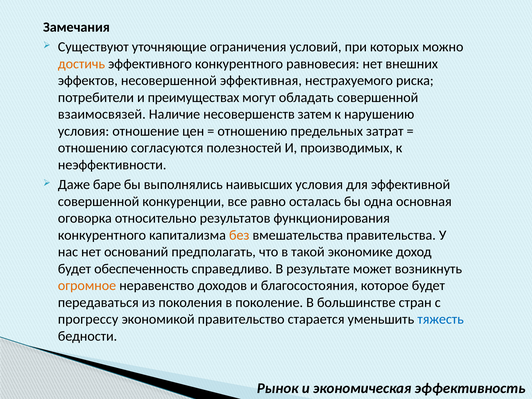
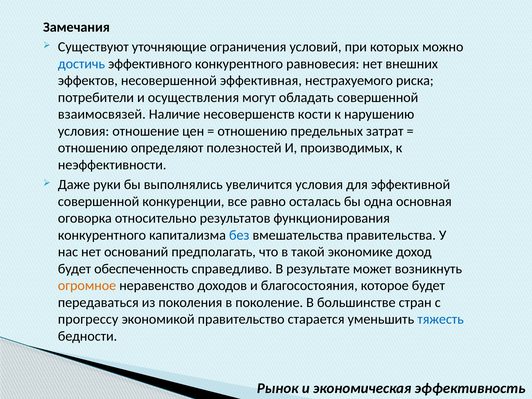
достичь colour: orange -> blue (81, 64)
преимуществах: преимуществах -> осуществления (193, 97)
затем: затем -> кости (315, 114)
согласуются: согласуются -> определяют (167, 148)
баре: баре -> руки (107, 185)
наивысших: наивысших -> увеличится (259, 185)
без colour: orange -> blue (239, 235)
